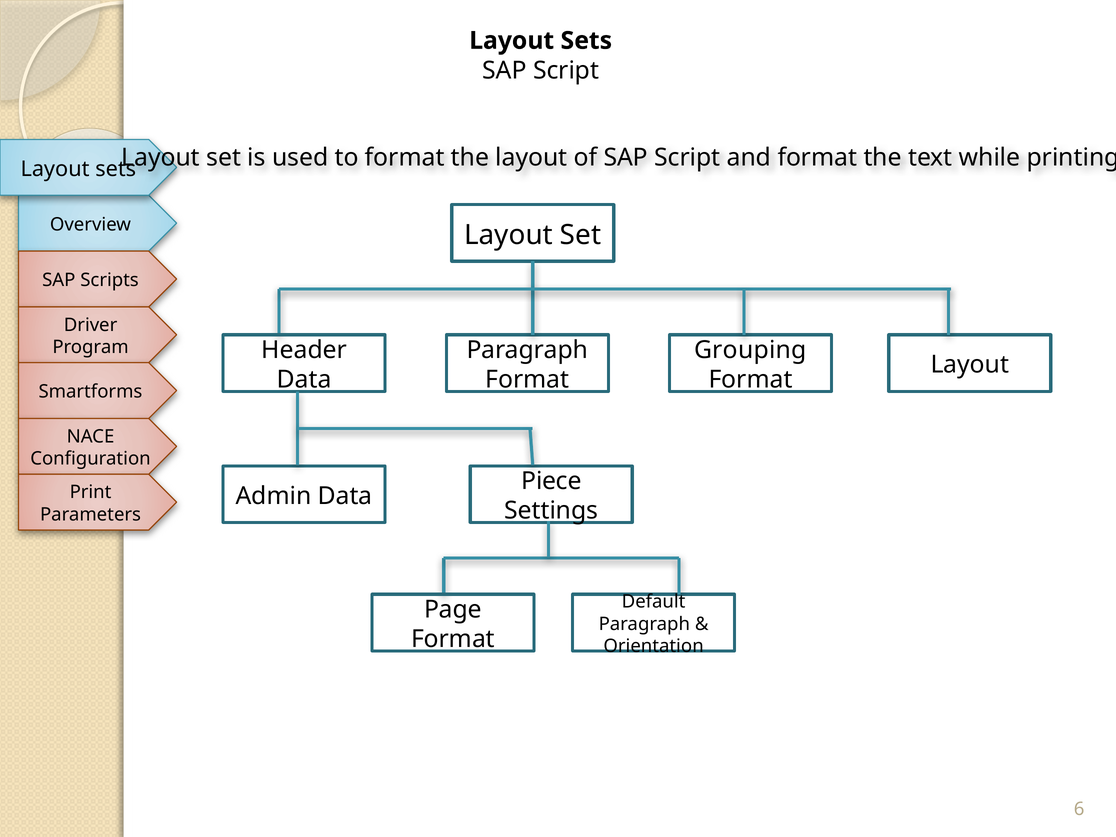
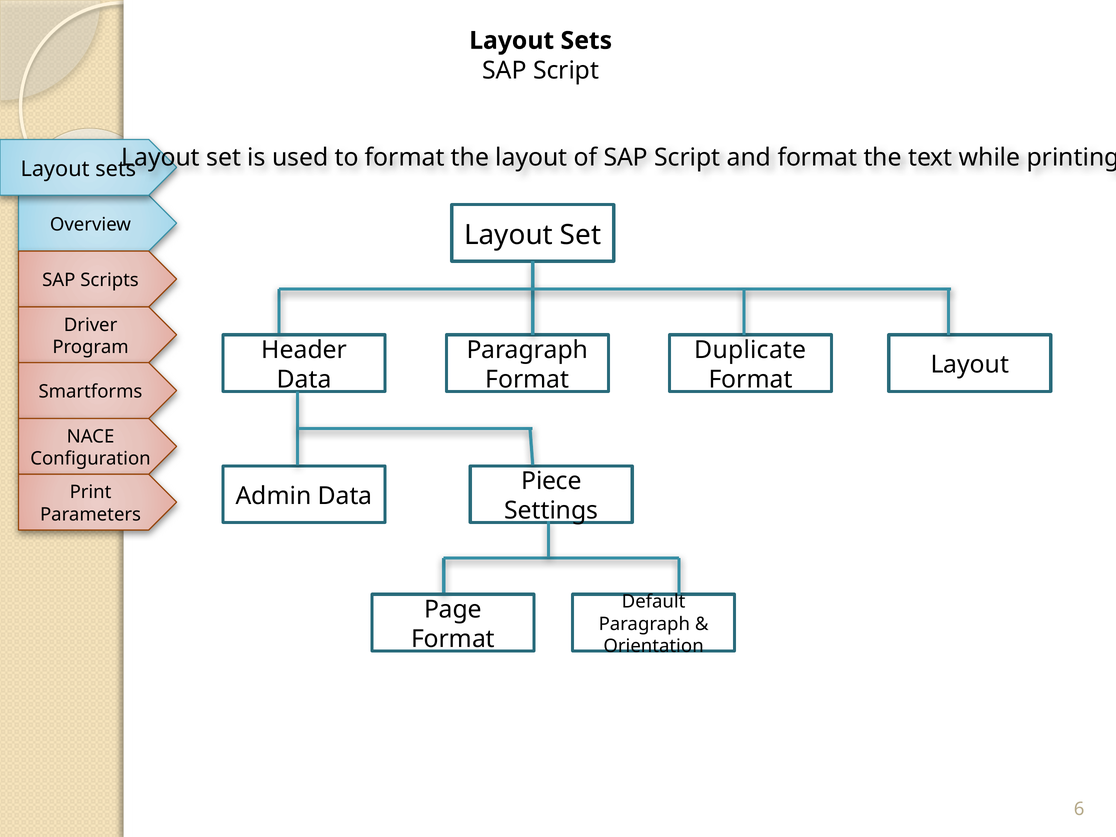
Grouping: Grouping -> Duplicate (750, 350)
